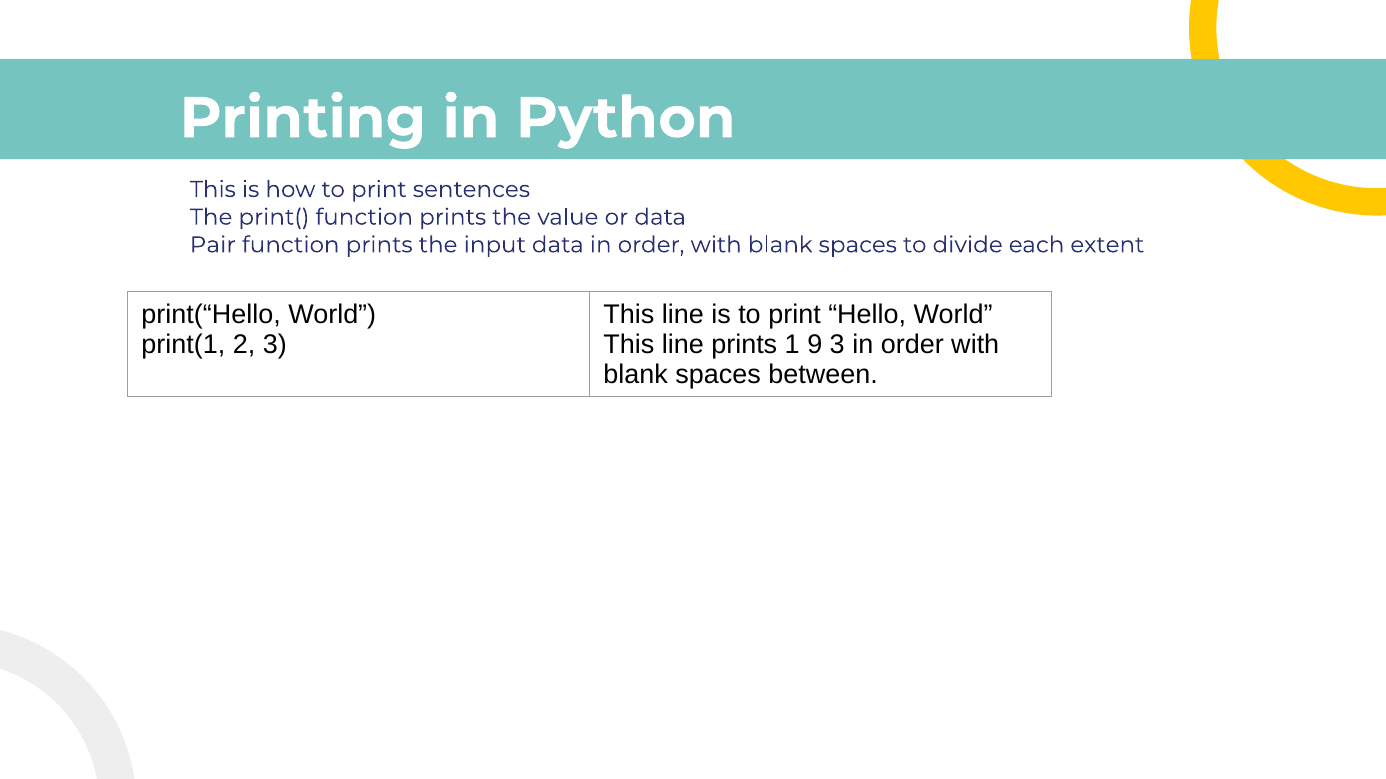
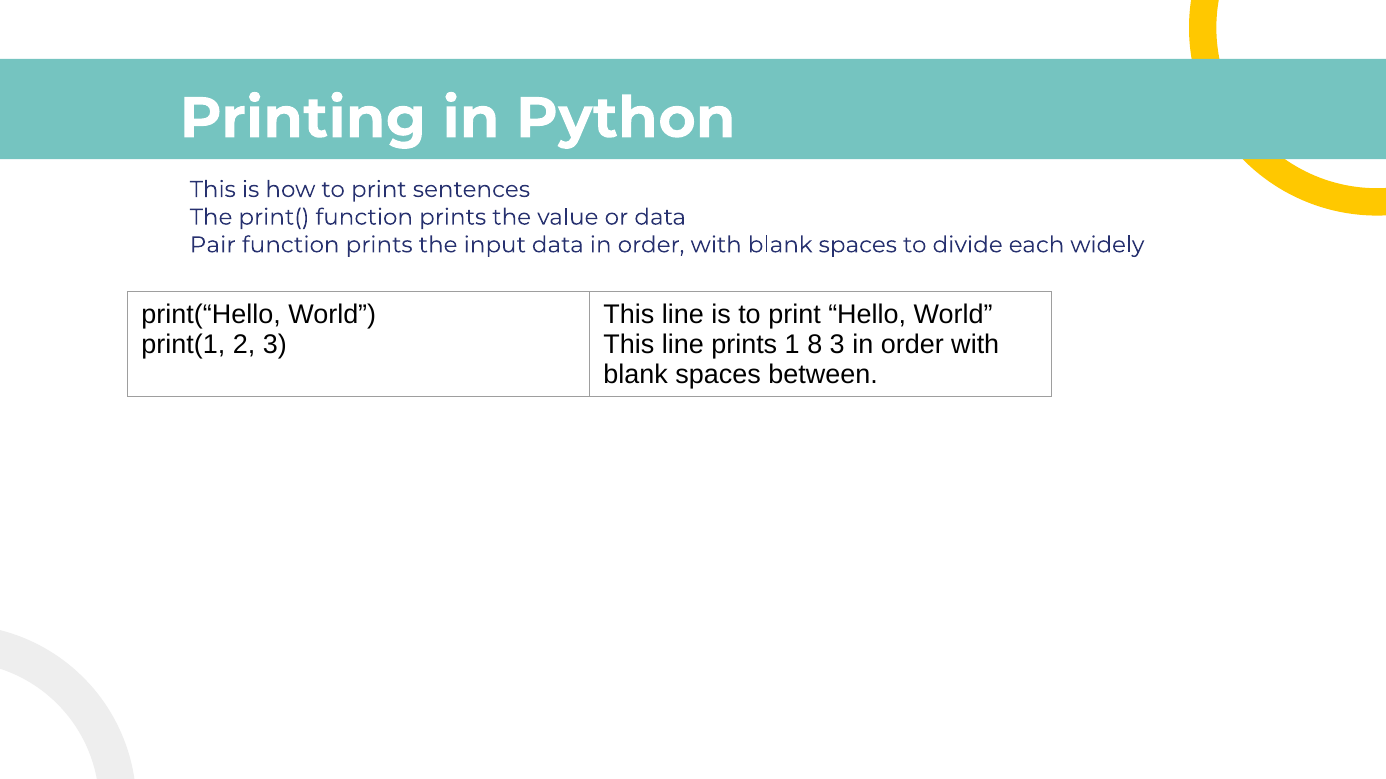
extent: extent -> widely (1107, 245)
9: 9 -> 8 (815, 345)
